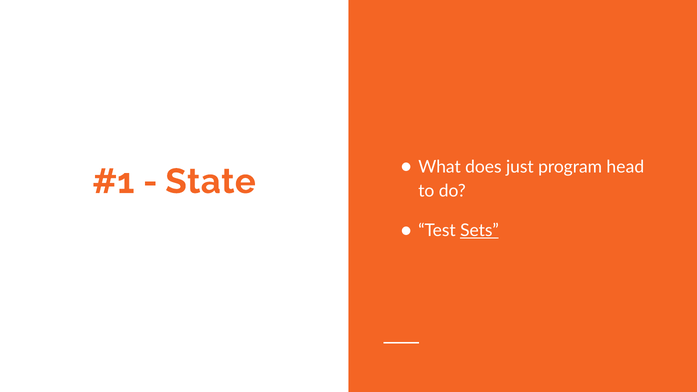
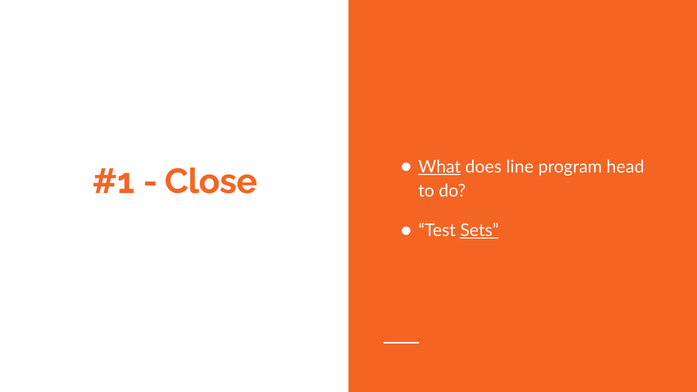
State: State -> Close (211, 182)
What underline: none -> present (440, 167)
just: just -> line (520, 167)
